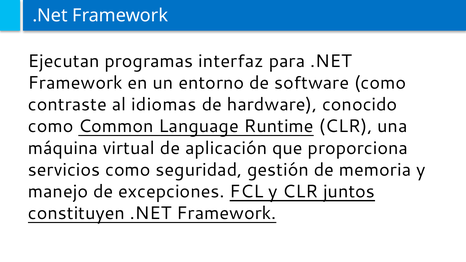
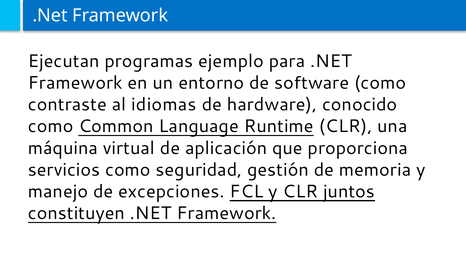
interfaz: interfaz -> ejemplo (231, 61)
